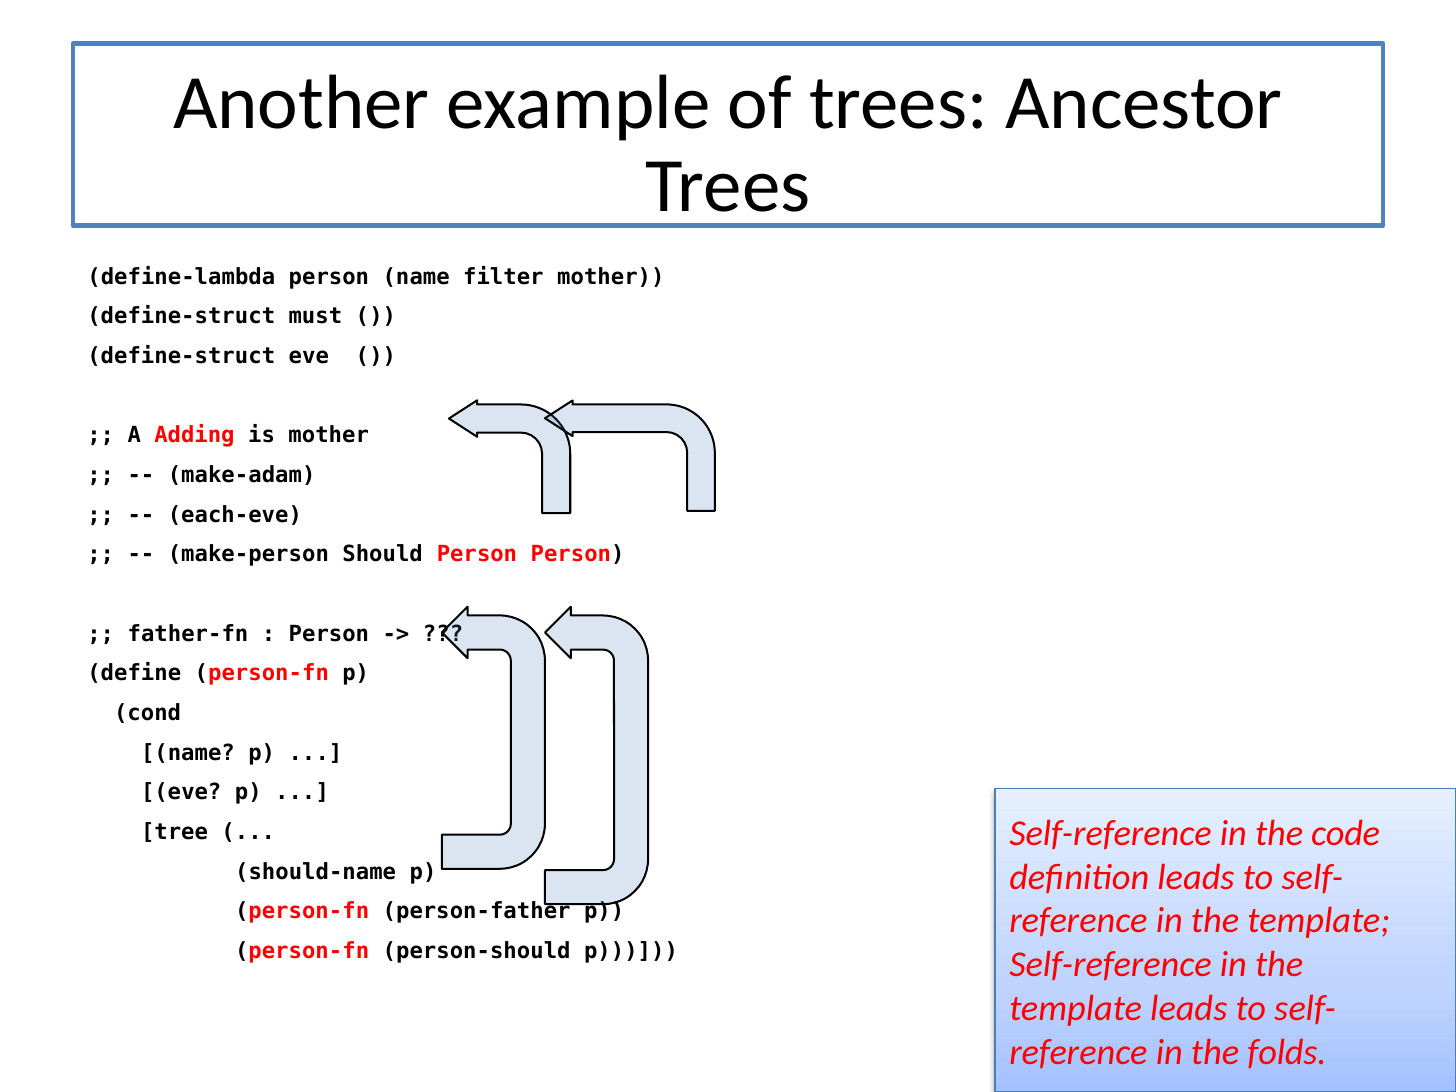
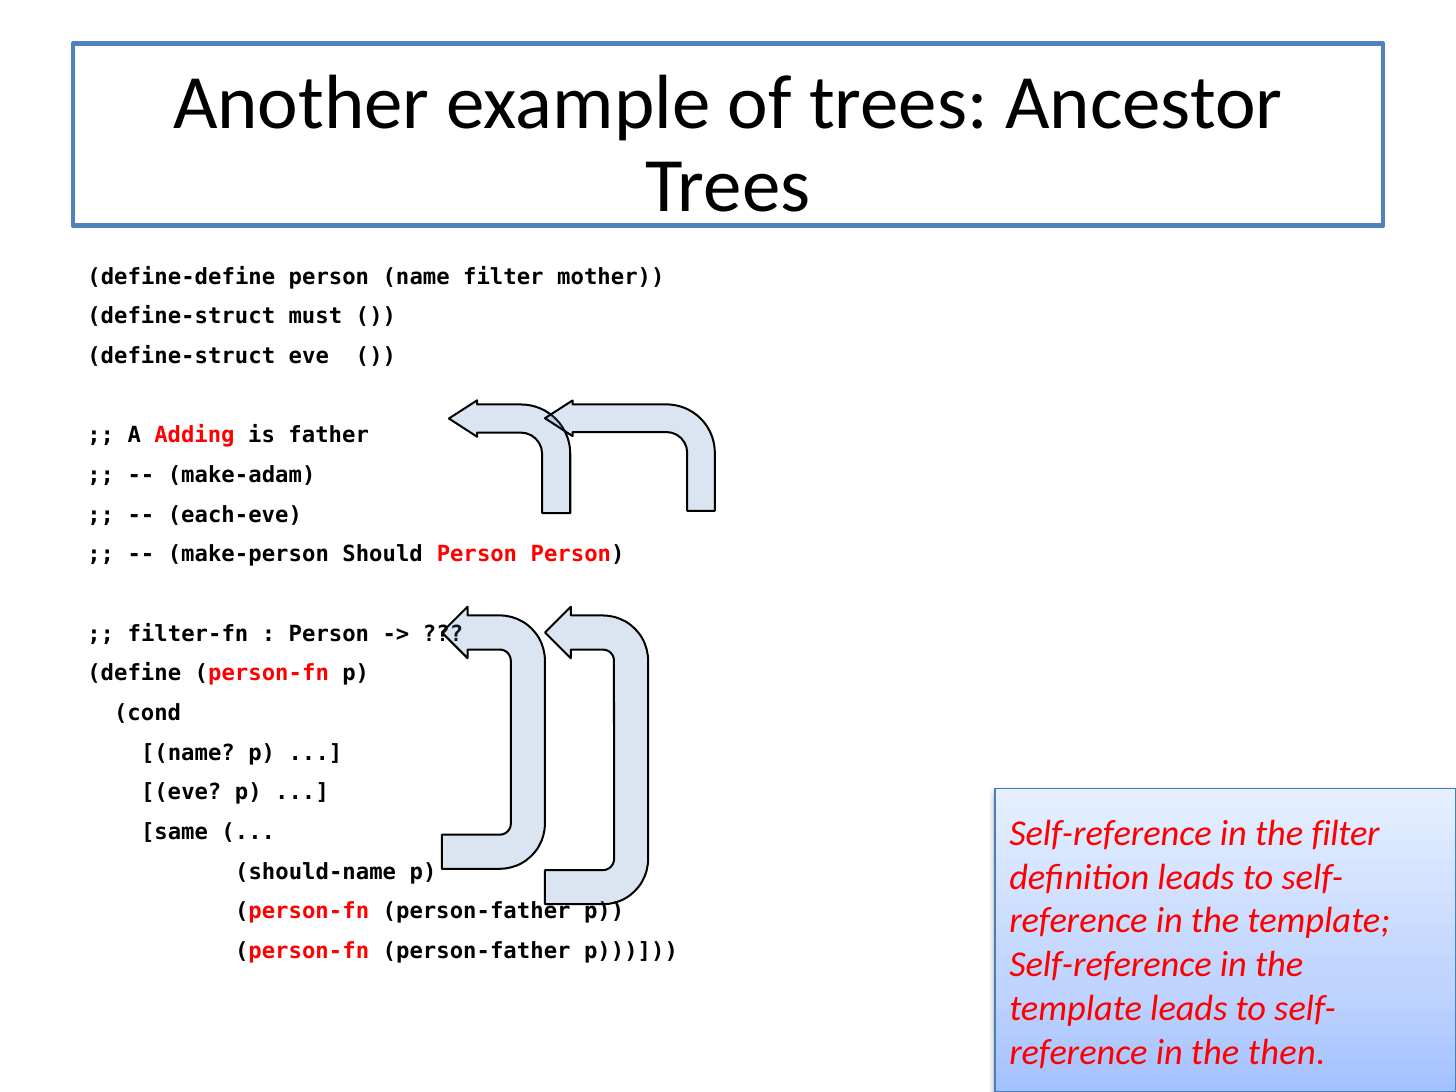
define-lambda: define-lambda -> define-define (181, 277)
is mother: mother -> father (329, 436)
father-fn: father-fn -> filter-fn (188, 634)
the code: code -> filter (1346, 834)
tree: tree -> same (175, 832)
person-should: person-should -> person-father (477, 951)
folds: folds -> then (1287, 1052)
